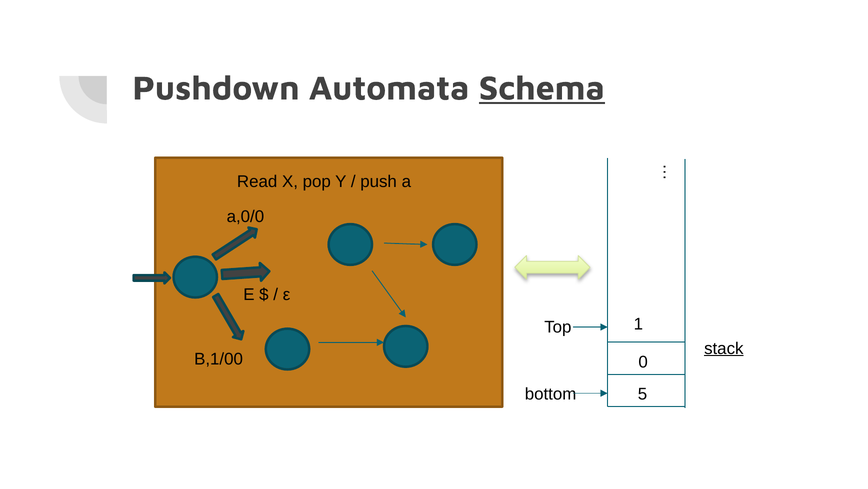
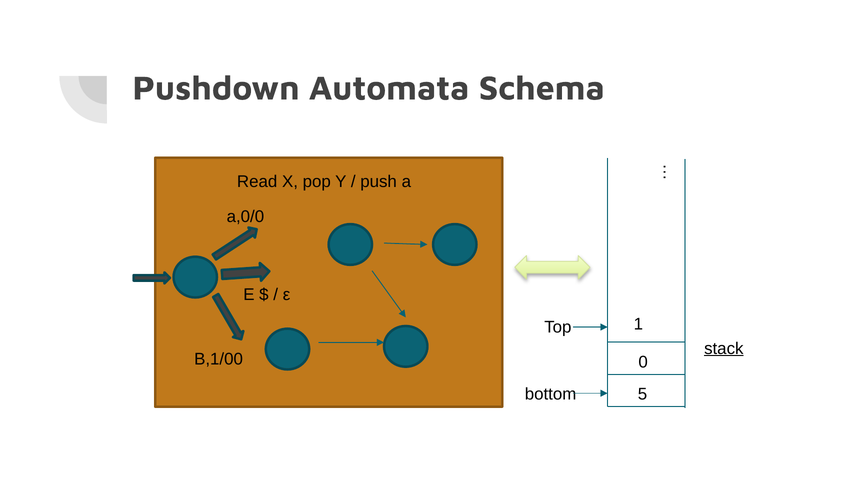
Schema underline: present -> none (542, 88)
